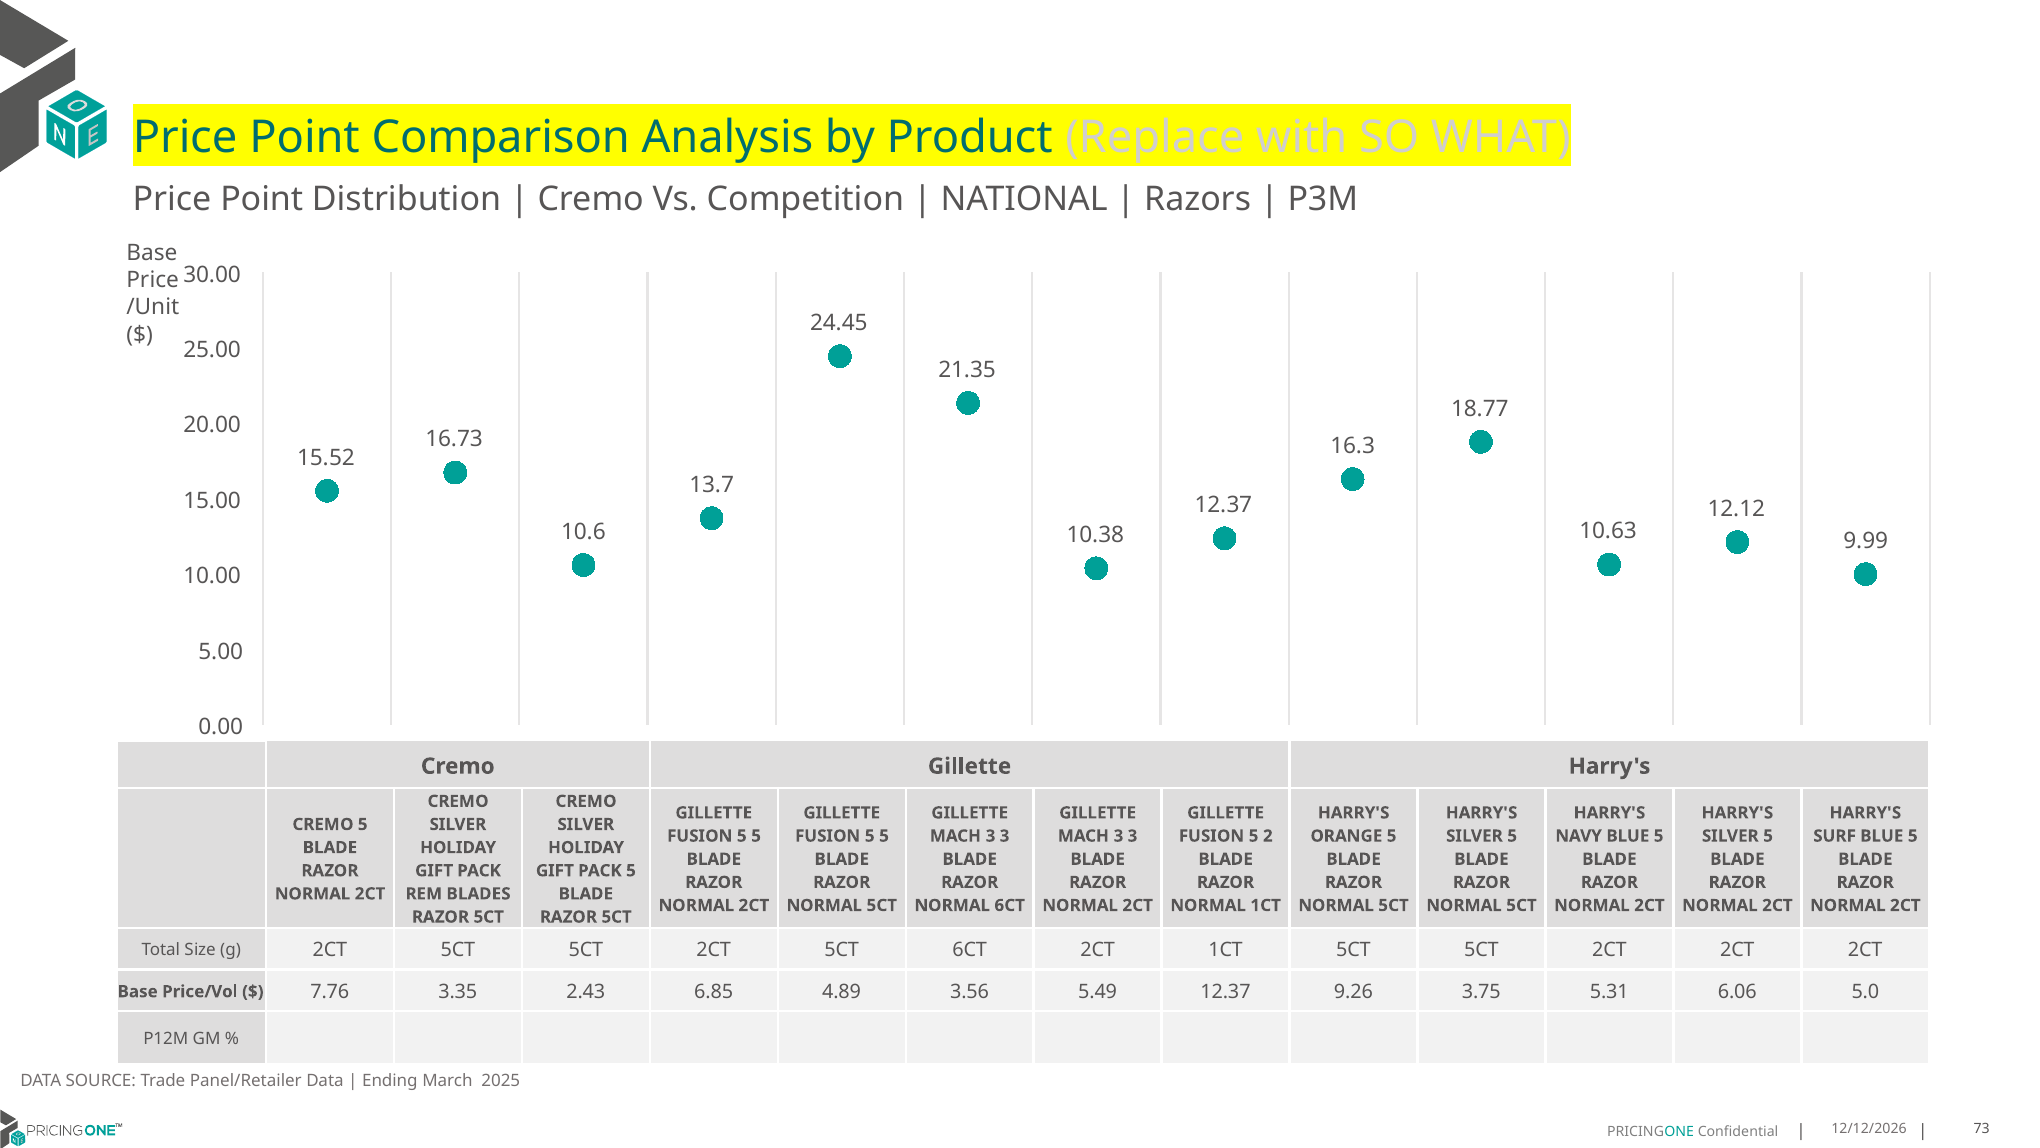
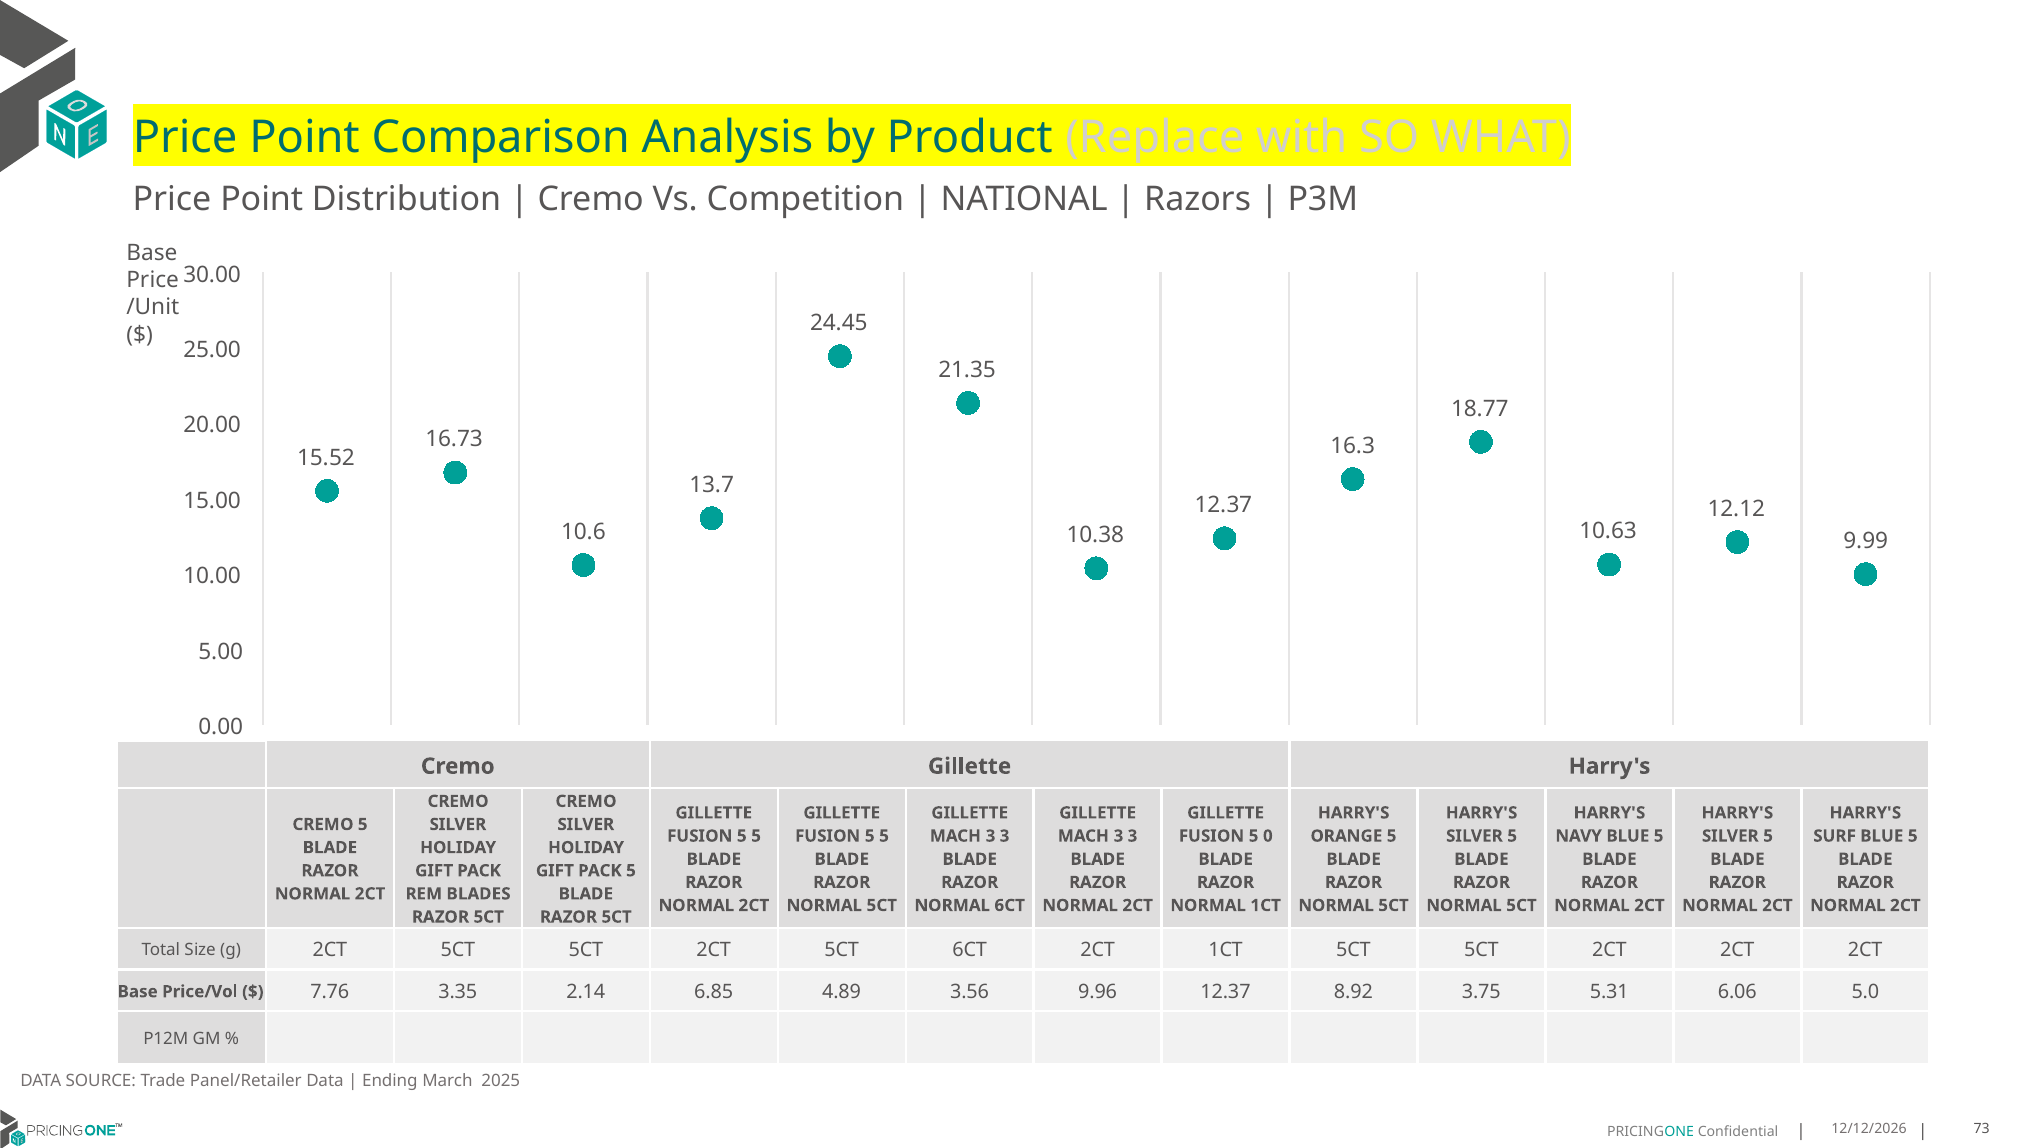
2: 2 -> 0 (1268, 836)
2.43: 2.43 -> 2.14 (586, 992)
5.49: 5.49 -> 9.96 (1098, 992)
9.26: 9.26 -> 8.92 (1353, 992)
